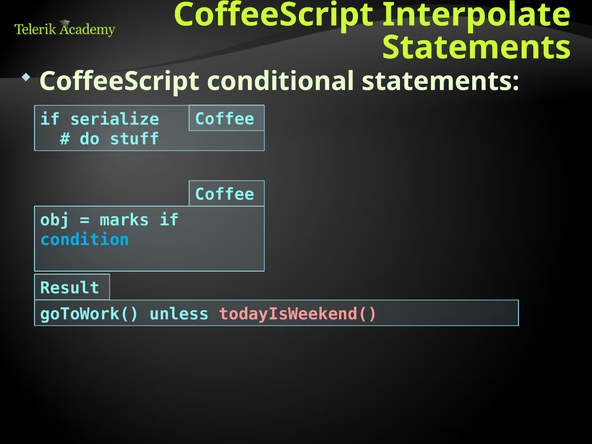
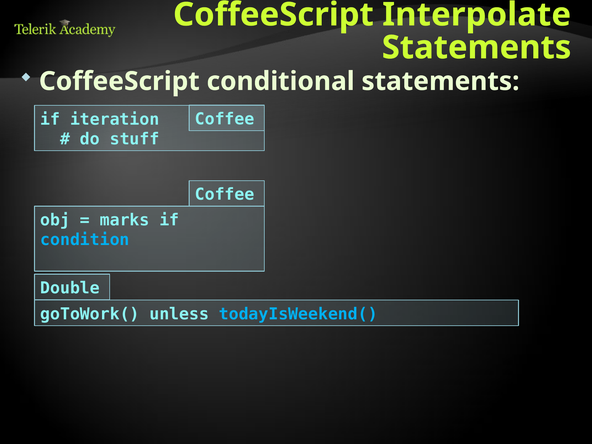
serialize: serialize -> iteration (115, 119)
Result: Result -> Double (70, 288)
todayIsWeekend( colour: pink -> light blue (298, 314)
